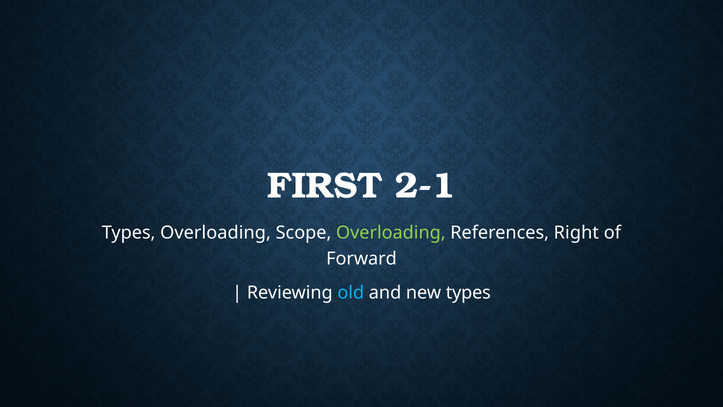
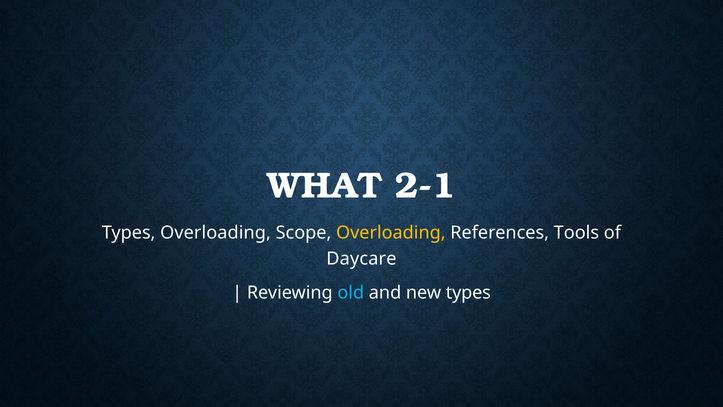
FIRST: FIRST -> WHAT (325, 186)
Overloading colour: light green -> yellow (391, 233)
Right: Right -> Tools (576, 233)
Forward: Forward -> Daycare (361, 259)
